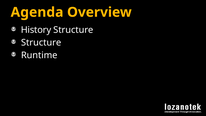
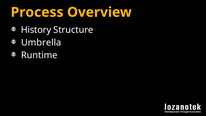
Agenda: Agenda -> Process (37, 12)
Structure: Structure -> Umbrella (41, 43)
